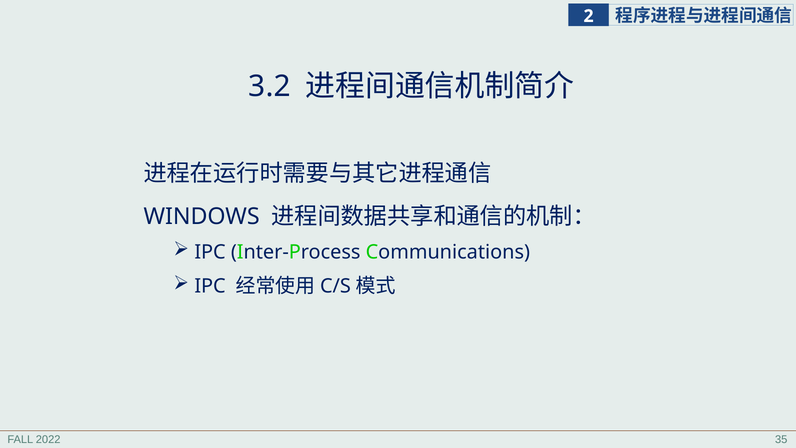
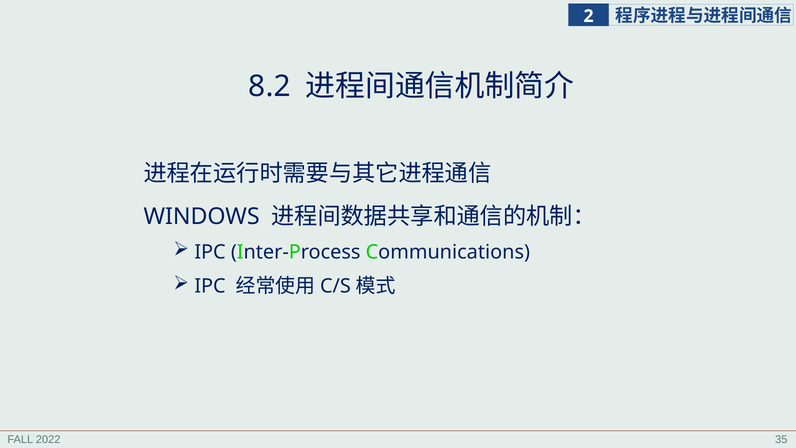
3.2: 3.2 -> 8.2 (270, 86)
